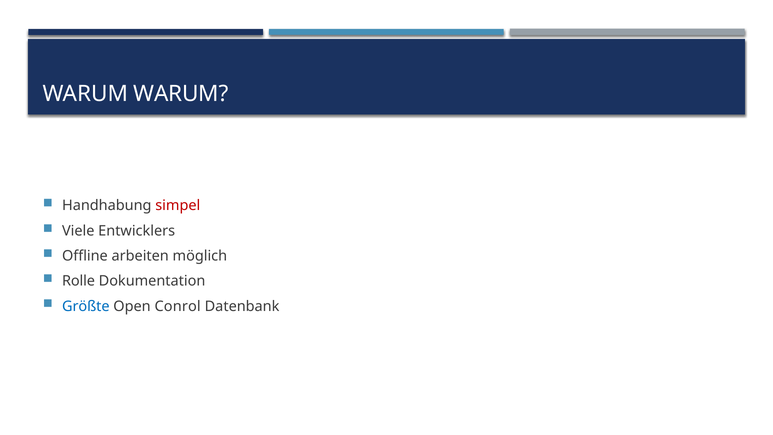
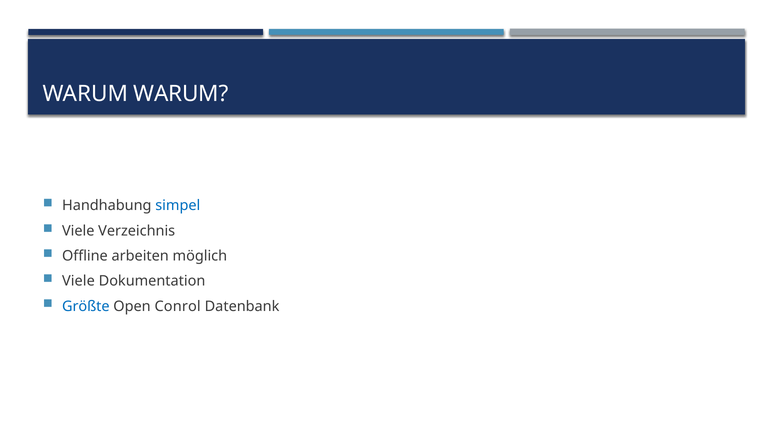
simpel colour: red -> blue (178, 206)
Entwicklers: Entwicklers -> Verzeichnis (137, 231)
Rolle: Rolle -> Viele (78, 281)
